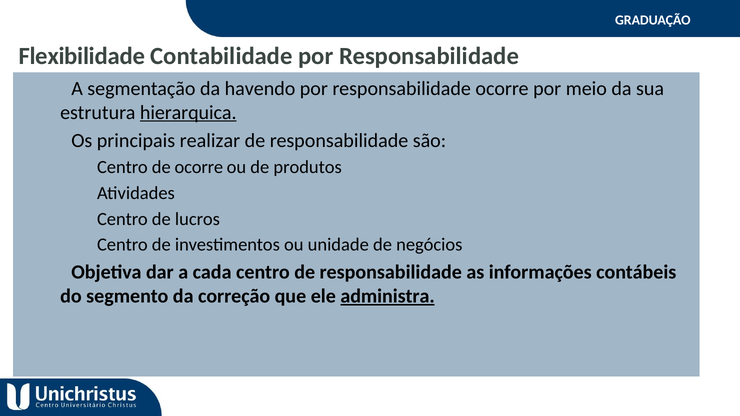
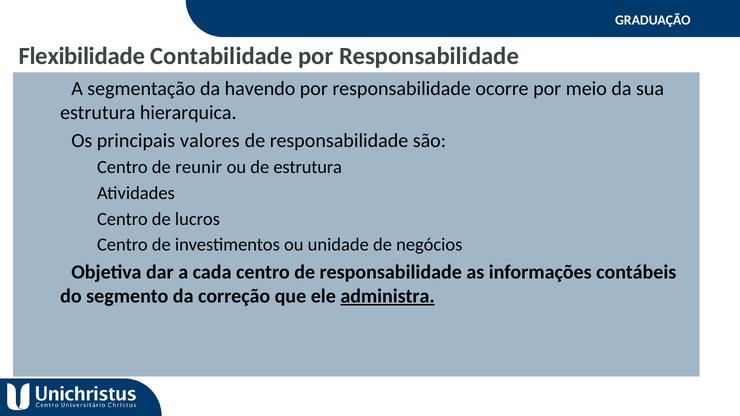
hierarquica underline: present -> none (188, 113)
realizar: realizar -> valores (210, 141)
de ocorre: ocorre -> reunir (199, 167)
de produtos: produtos -> estrutura (308, 167)
